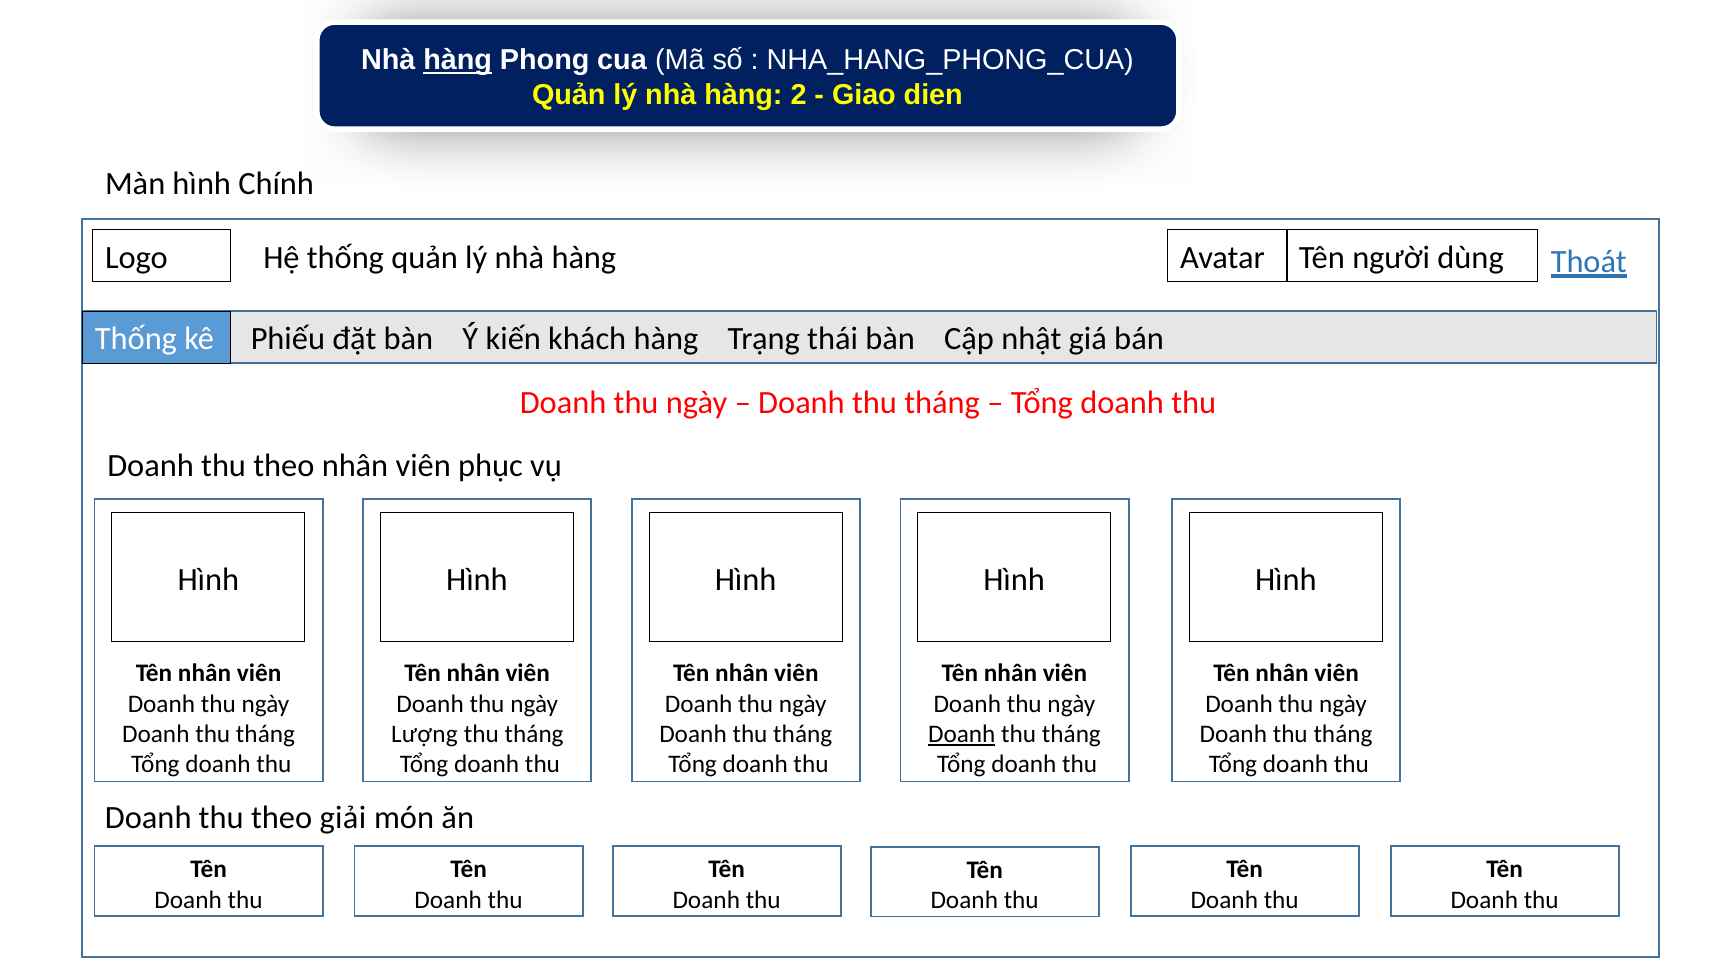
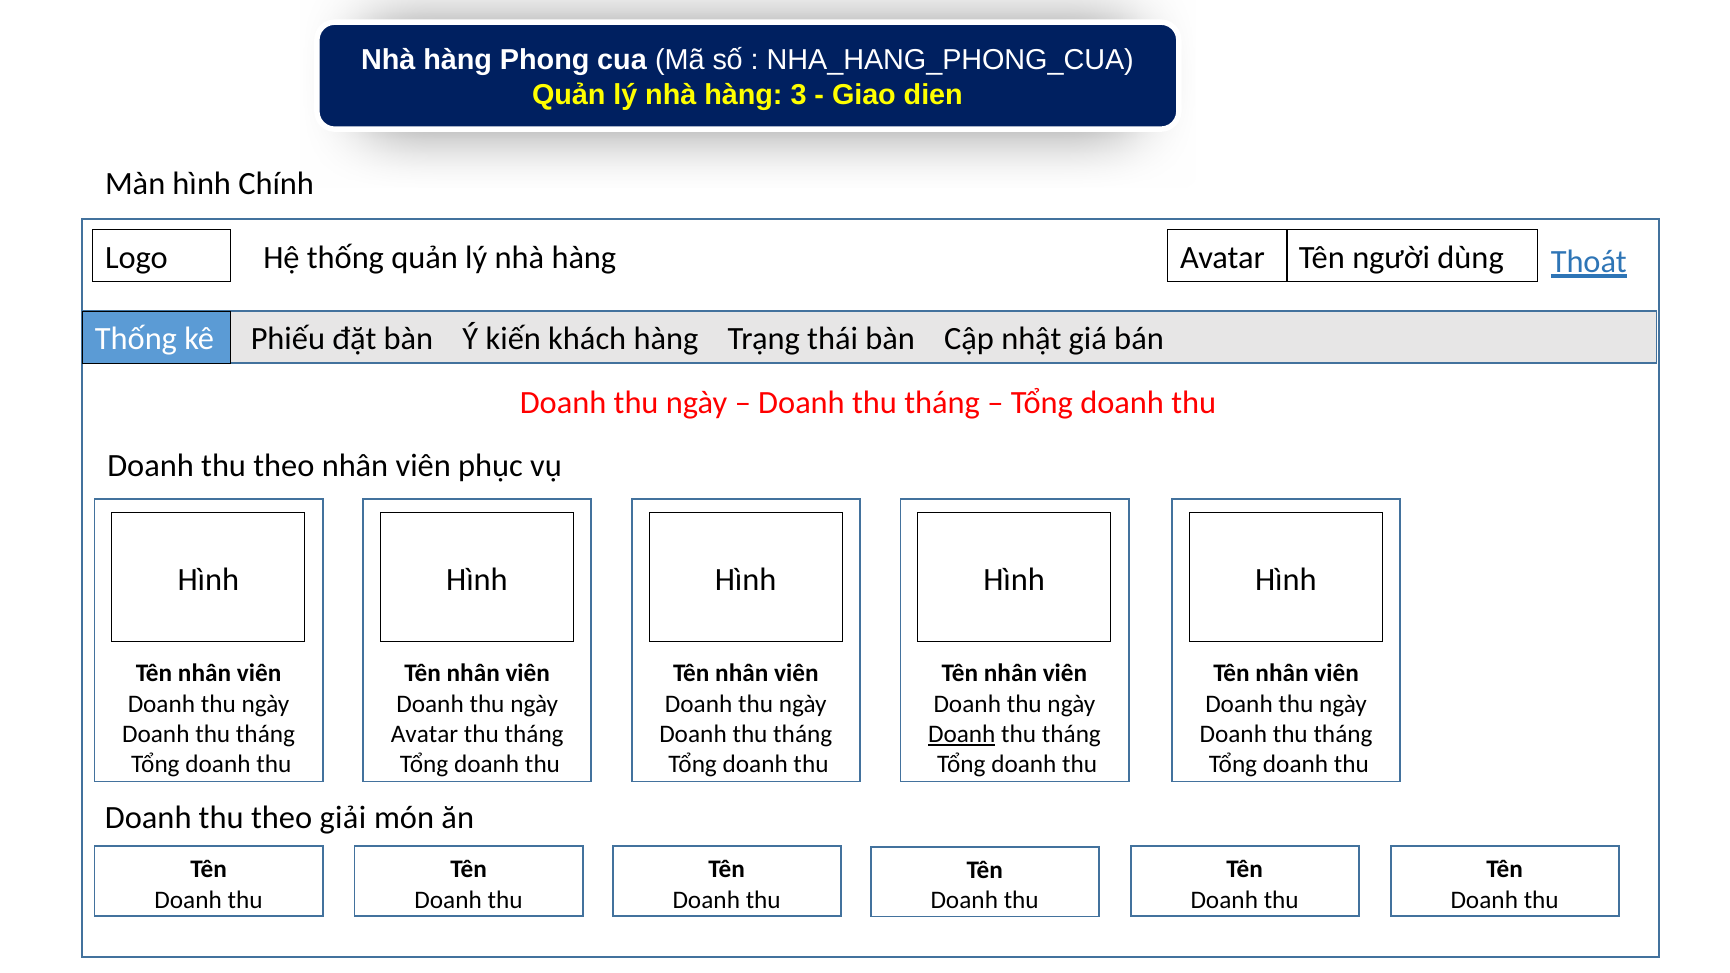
hàng underline: present -> none (458, 60)
2: 2 -> 3 (799, 95)
Lượng: Lượng -> Avatar (425, 734)
